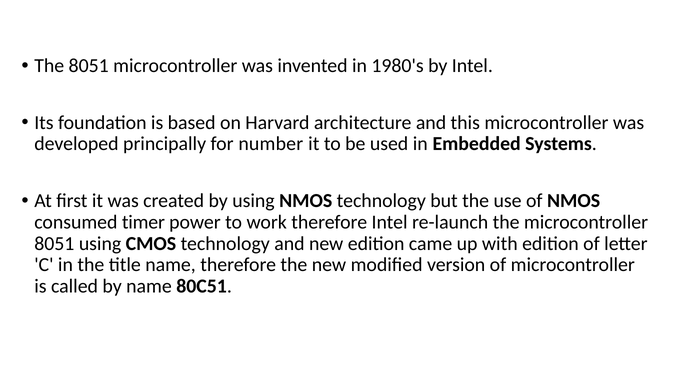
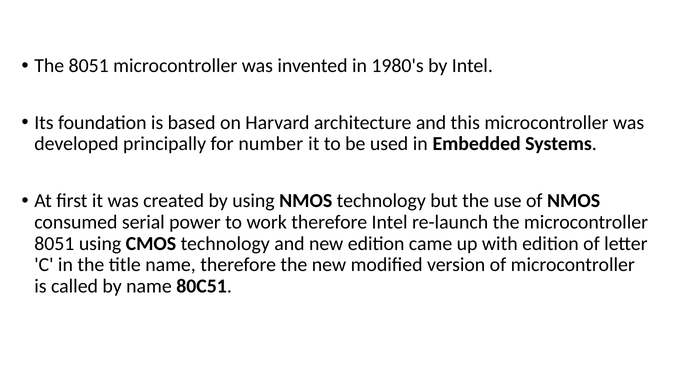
timer: timer -> serial (143, 222)
